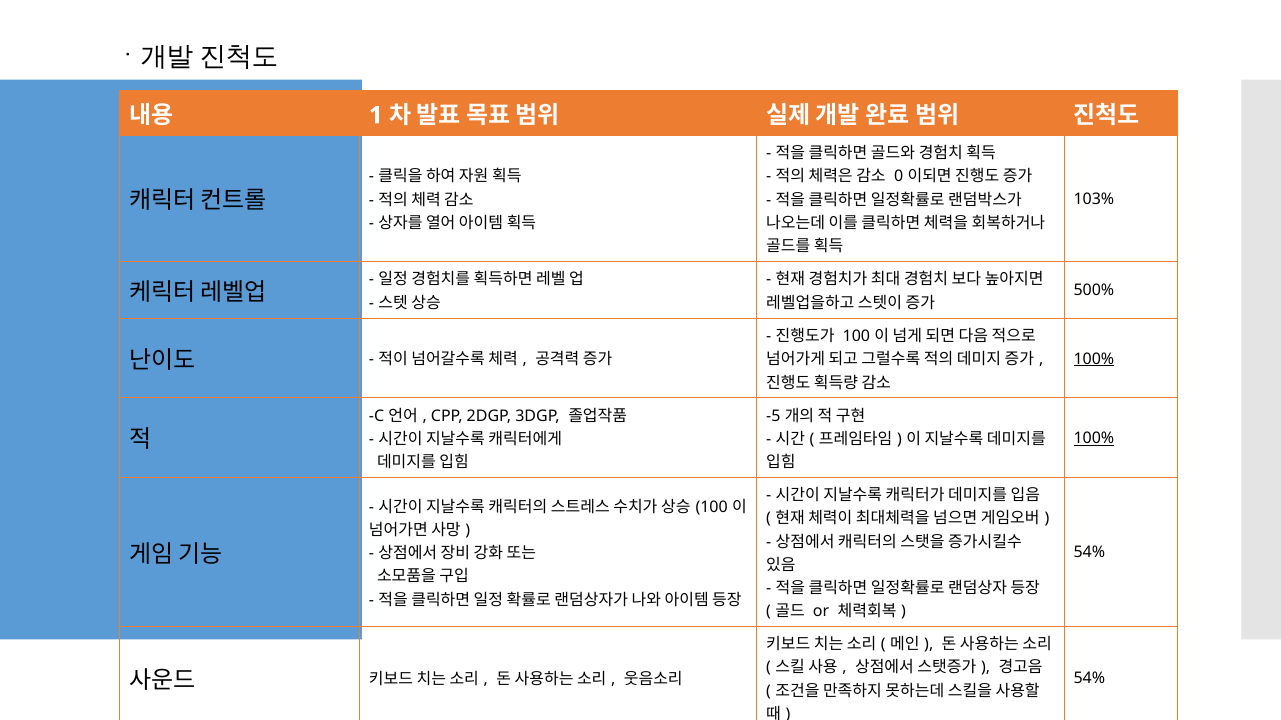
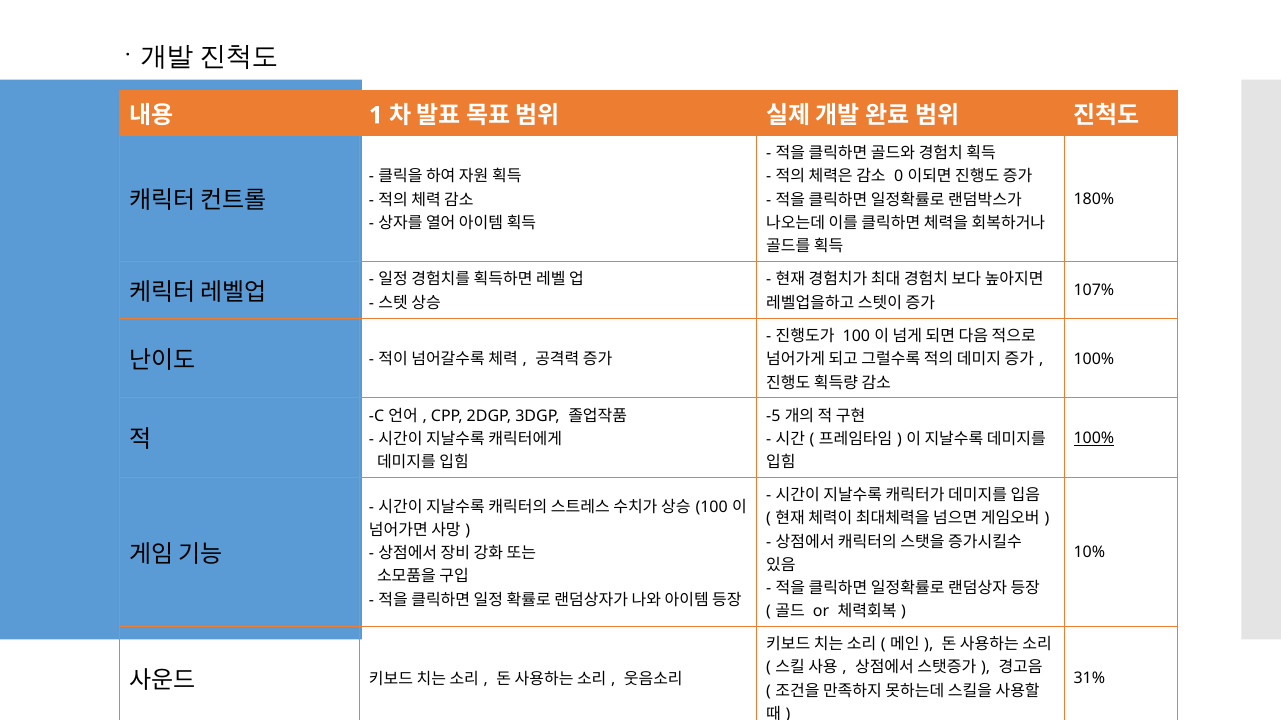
103%: 103% -> 180% (1094, 199)
500%: 500% -> 107% (1094, 291)
100% underline: present -> none (1094, 359)
54%: 54% -> 10% (1089, 553)
54%: 54% -> 31% (1089, 679)
